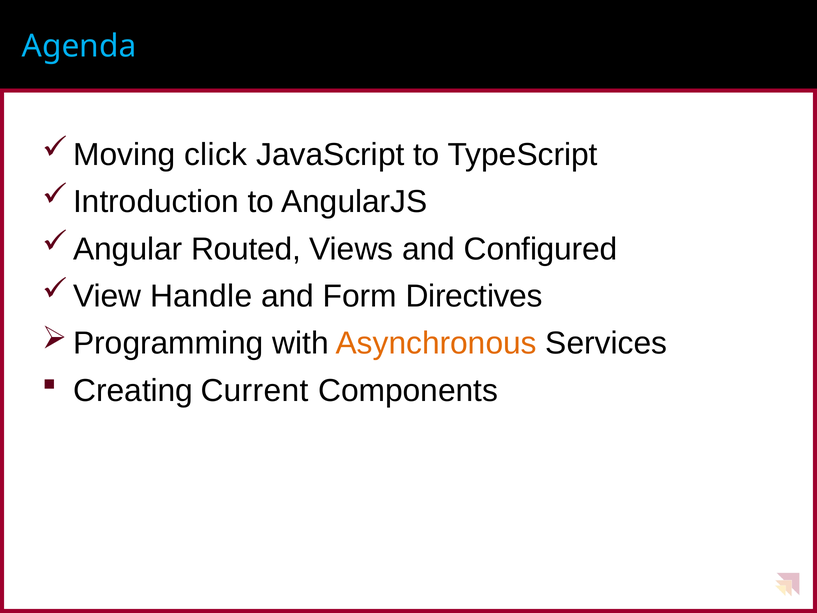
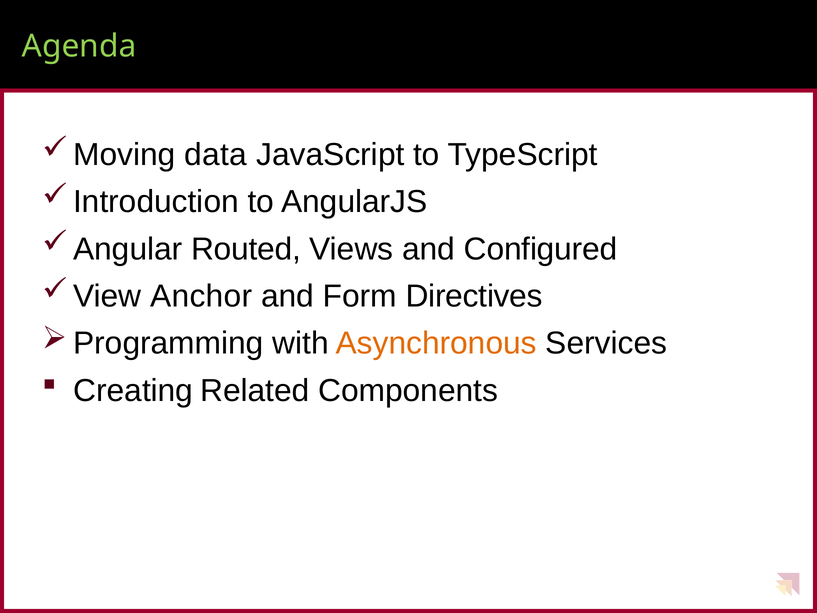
Agenda colour: light blue -> light green (79, 46)
click: click -> data (216, 155)
Handle: Handle -> Anchor (201, 296)
Current: Current -> Related (255, 390)
